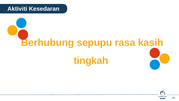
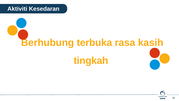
sepupu: sepupu -> terbuka (94, 43)
